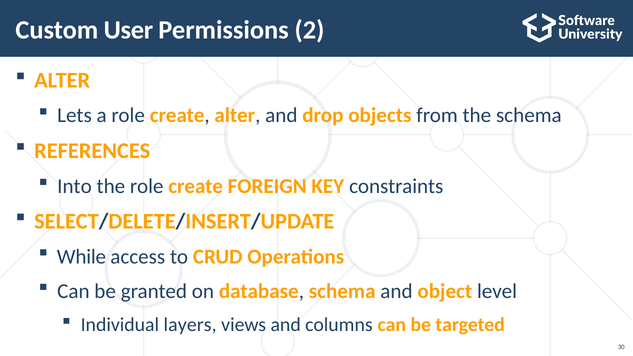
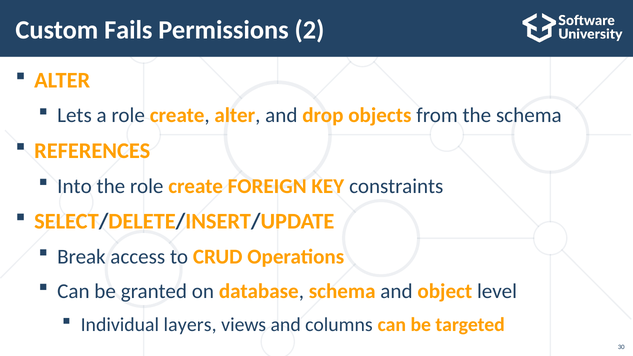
User: User -> Fails (128, 30)
While: While -> Break (81, 257)
